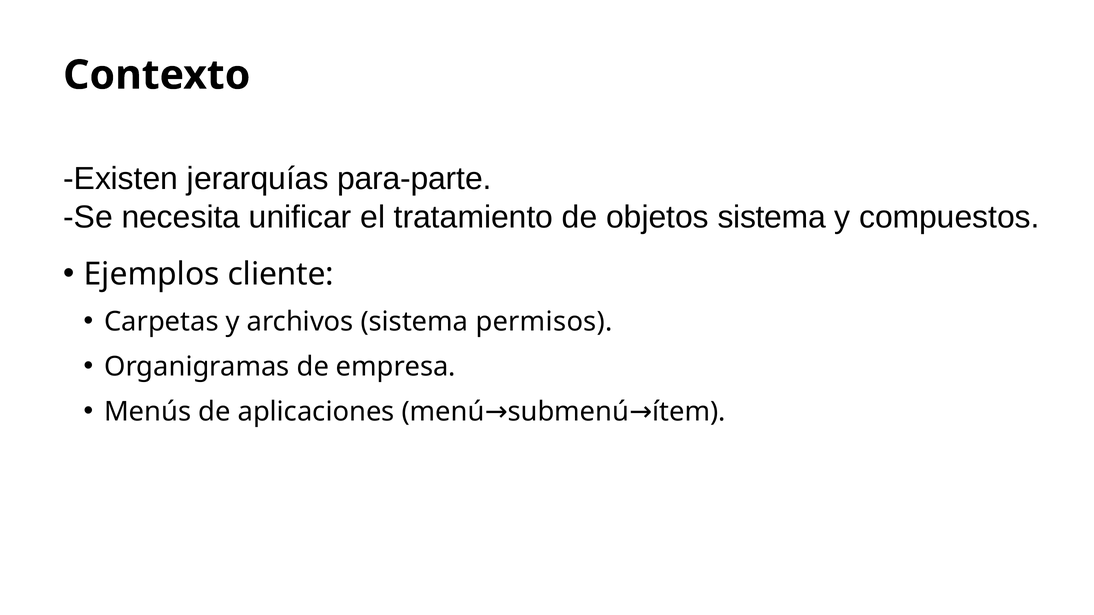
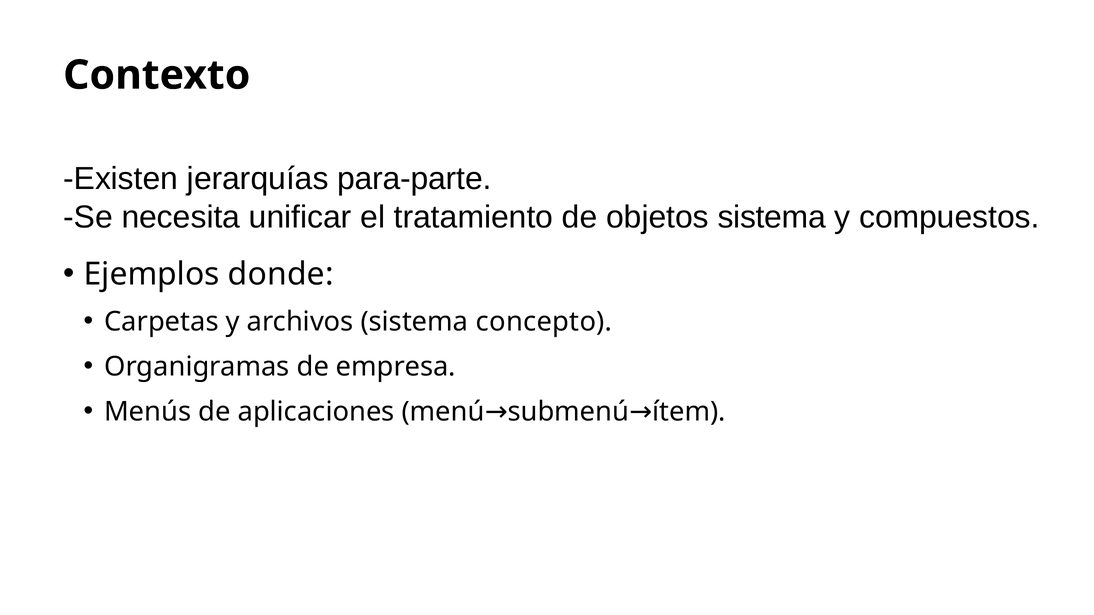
cliente: cliente -> donde (281, 274)
permisos: permisos -> concepto (544, 322)
